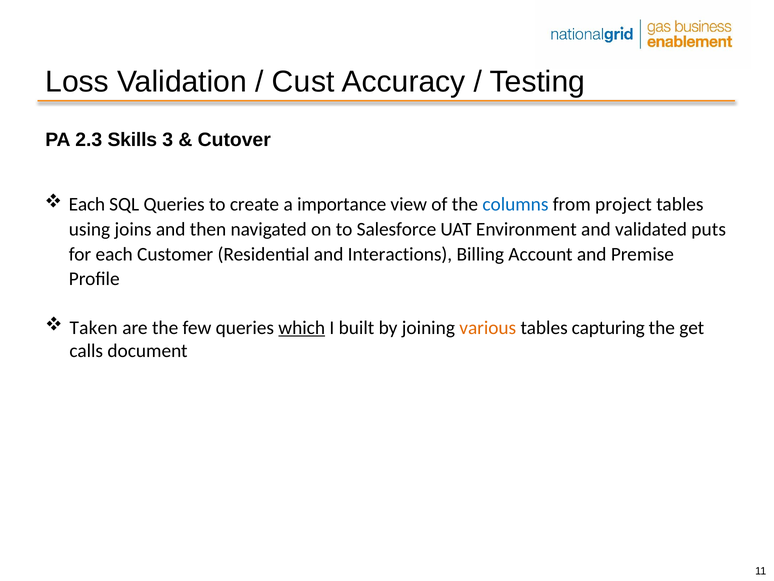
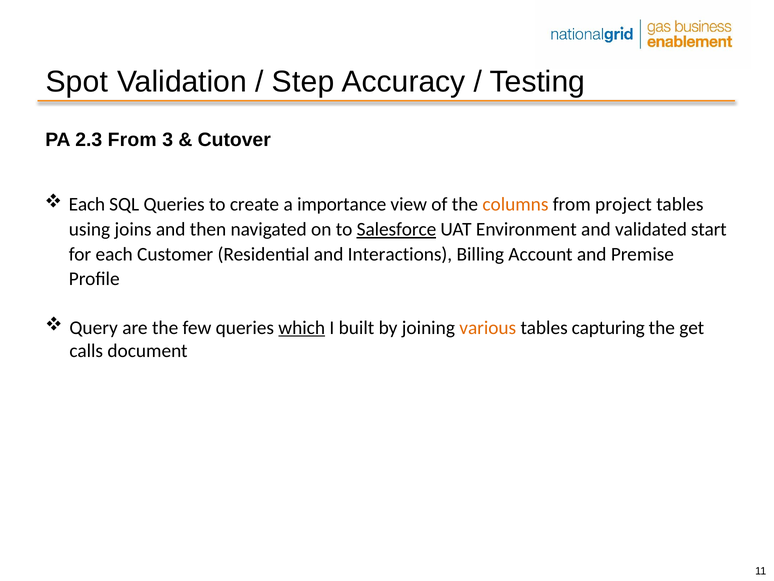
Loss: Loss -> Spot (77, 82)
Cust: Cust -> Step (303, 82)
2.3 Skills: Skills -> From (132, 140)
columns colour: blue -> orange (515, 204)
Salesforce underline: none -> present (396, 229)
puts: puts -> start (709, 229)
Taken: Taken -> Query (94, 327)
